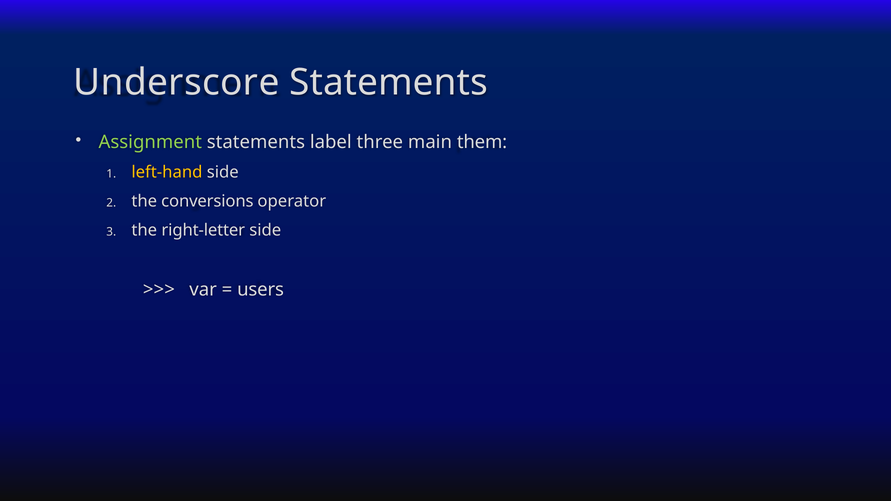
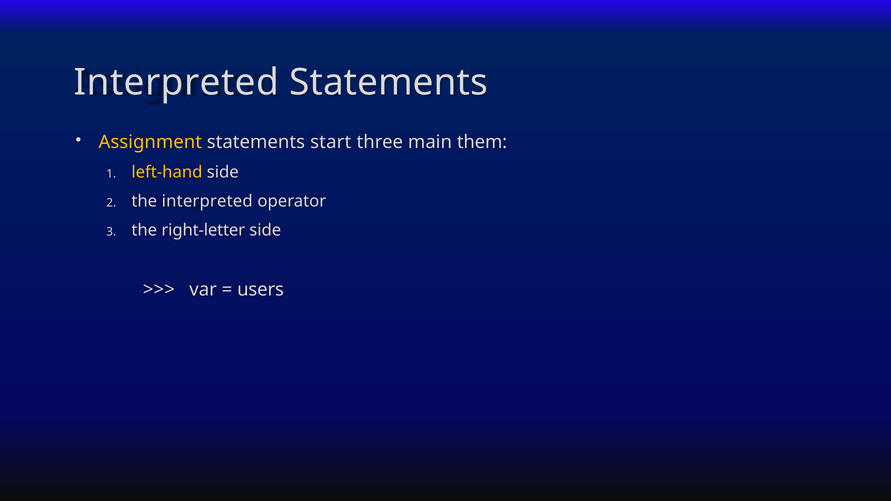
Underscore: Underscore -> Interpreted (176, 83)
Assignment colour: light green -> yellow (150, 142)
label: label -> start (331, 142)
the conversions: conversions -> interpreted (207, 201)
